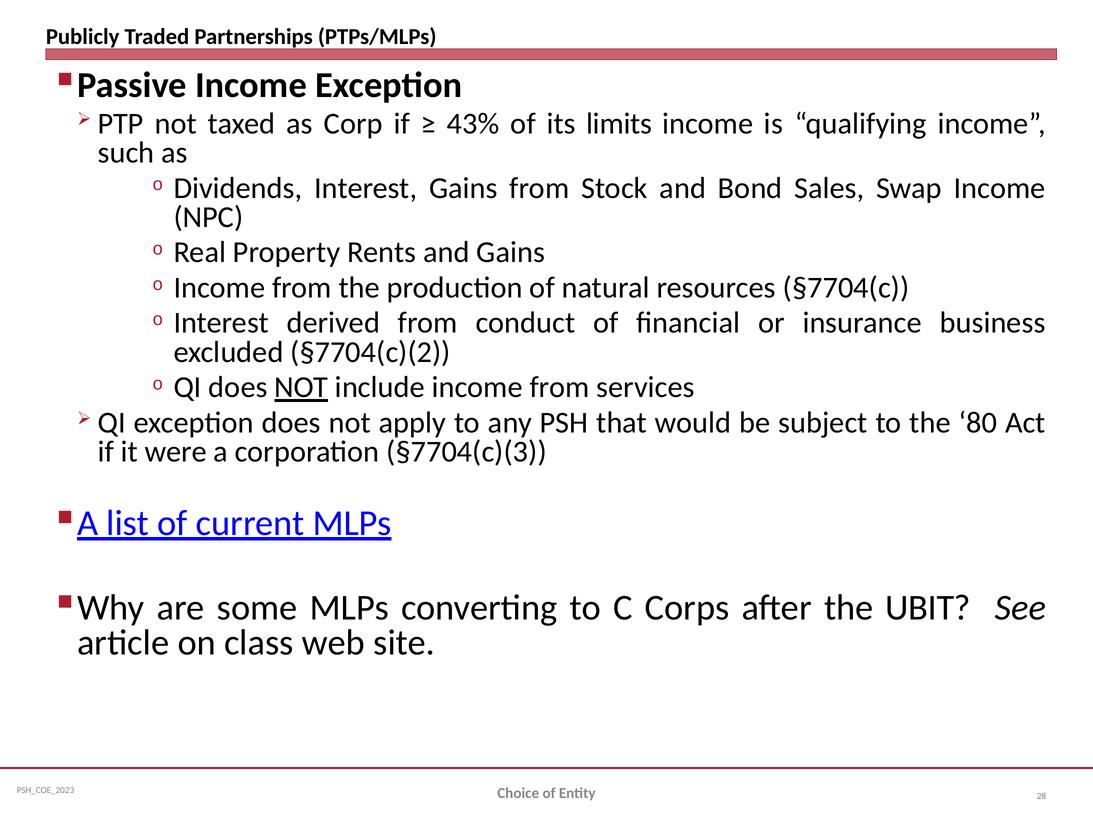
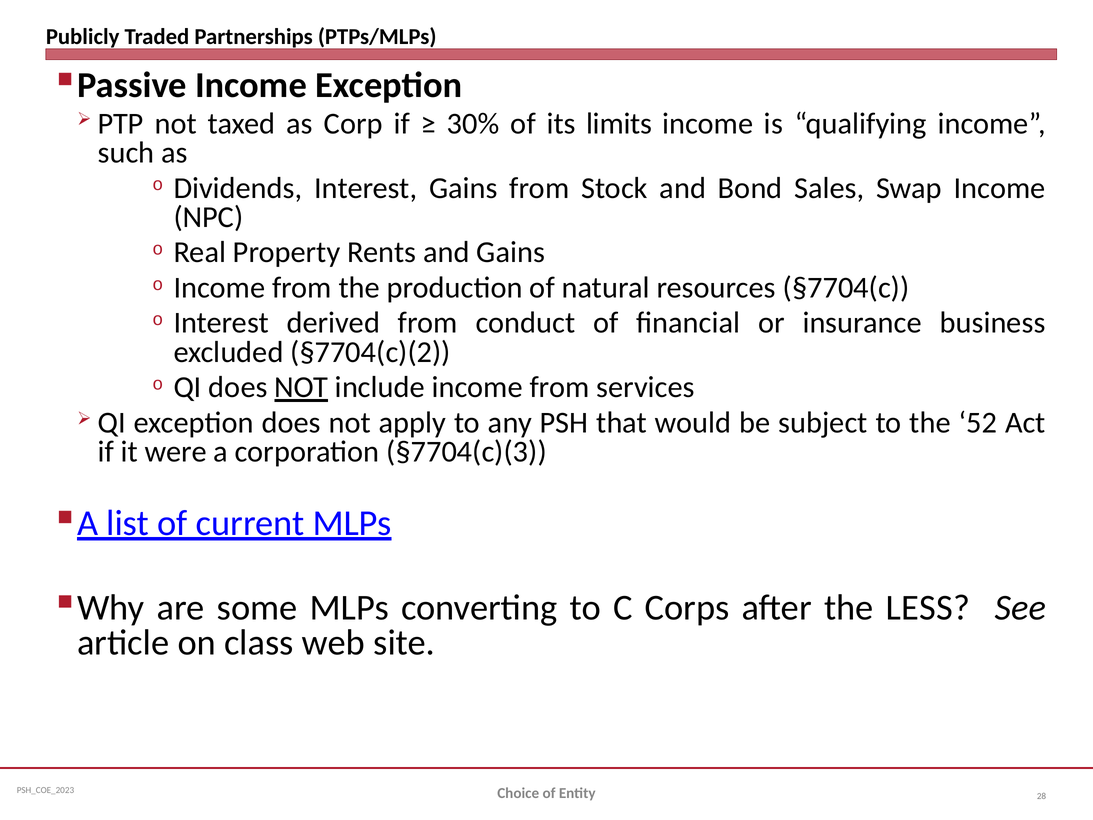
43%: 43% -> 30% (473, 124)
80: 80 -> 52 (978, 422)
UBIT: UBIT -> LESS (928, 607)
